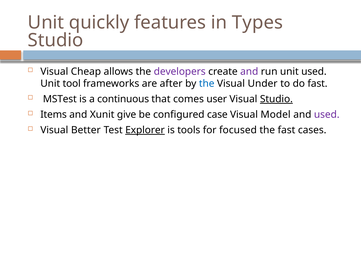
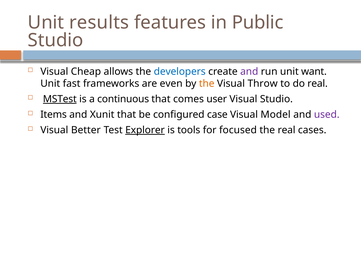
quickly: quickly -> results (99, 22)
Types: Types -> Public (258, 22)
developers colour: purple -> blue (180, 72)
unit used: used -> want (314, 72)
tool: tool -> fast (72, 84)
after: after -> even (171, 84)
the colour: blue -> orange (207, 84)
Under: Under -> Throw (263, 84)
do fast: fast -> real (318, 84)
MSTest underline: none -> present (60, 99)
Studio underline: present -> none (276, 99)
Xunit give: give -> that (127, 115)
the fast: fast -> real (287, 130)
